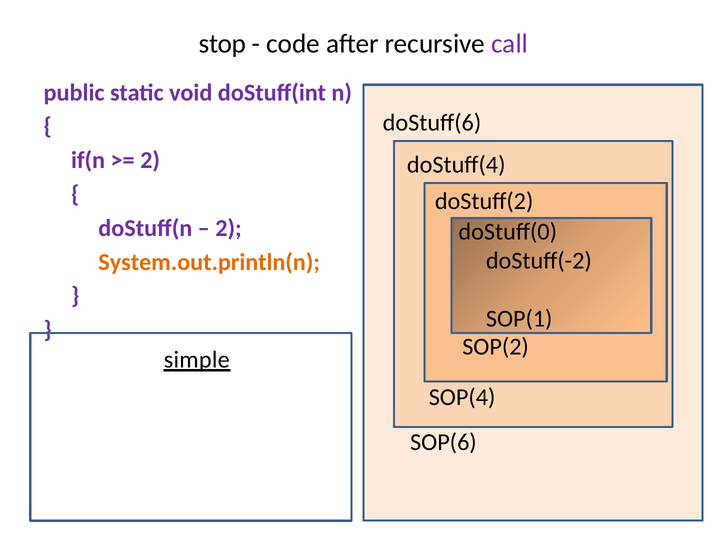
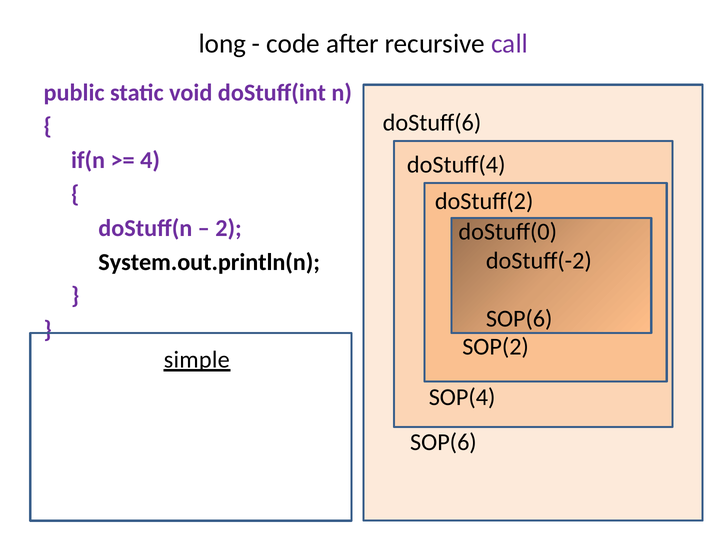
stop: stop -> long (222, 44)
2: 2 -> 4 (150, 160)
System.out.println(n colour: orange -> black (209, 262)
SOP(1: SOP(1 -> SOP(6 (519, 319)
